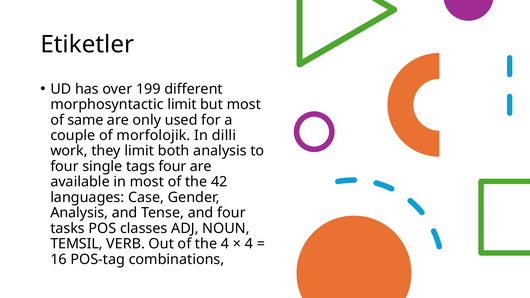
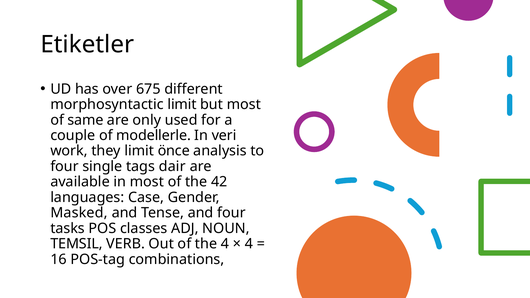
199: 199 -> 675 (148, 89)
morfolojik: morfolojik -> modellerle (154, 135)
dilli: dilli -> veri (224, 135)
both: both -> önce (174, 151)
tags four: four -> dair (172, 166)
Analysis: Analysis -> Masked (79, 213)
